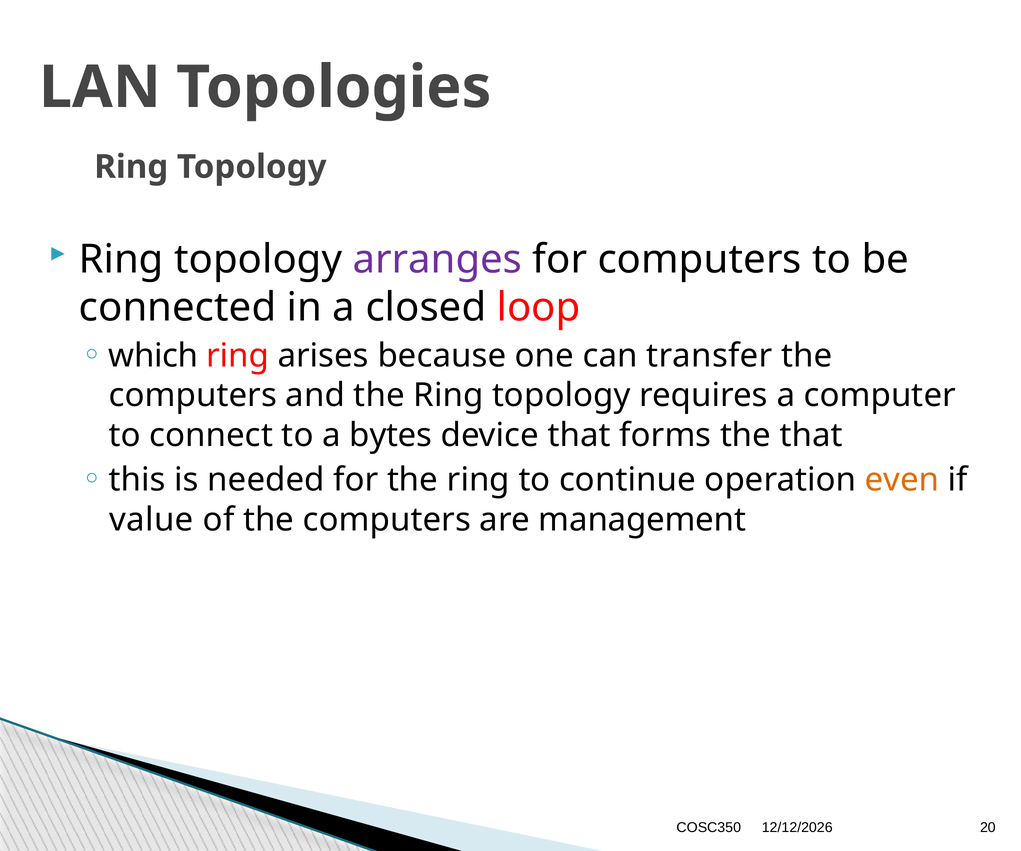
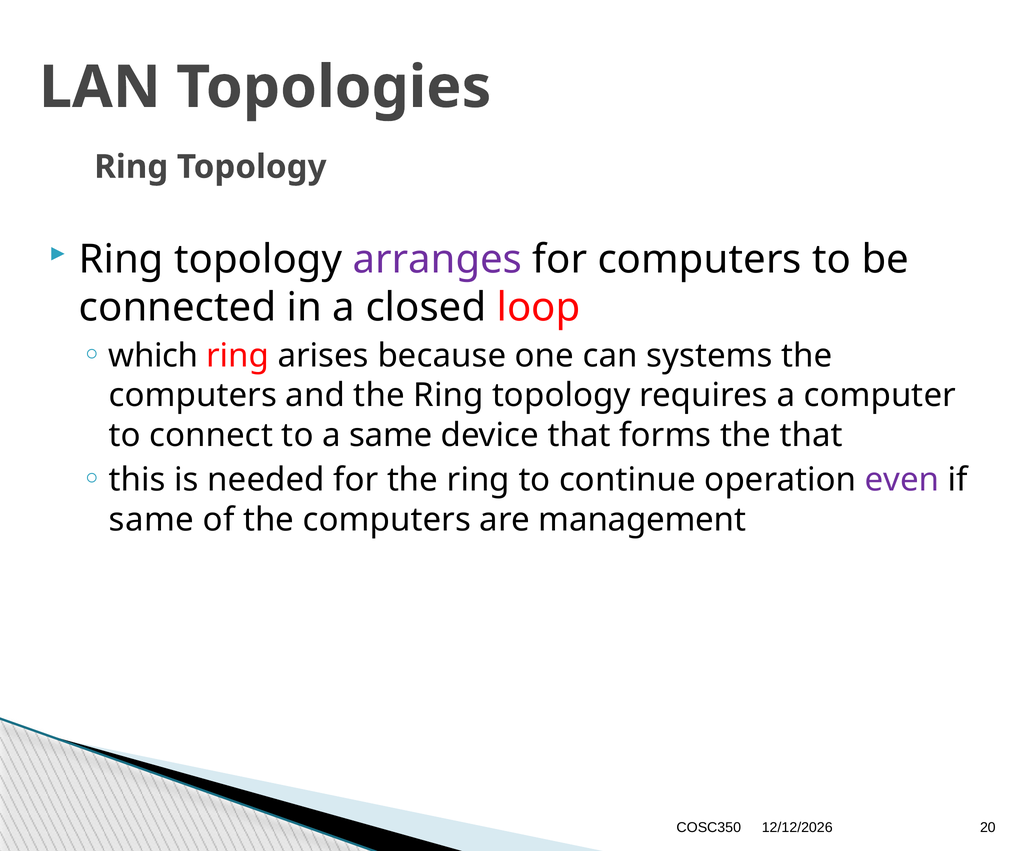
transfer: transfer -> systems (709, 356)
a bytes: bytes -> same (391, 435)
even colour: orange -> purple (902, 480)
value: value -> same (151, 519)
